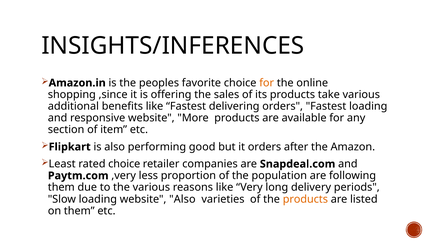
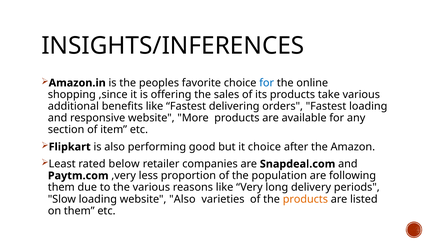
for colour: orange -> blue (267, 83)
it orders: orders -> choice (264, 147)
rated choice: choice -> below (124, 164)
